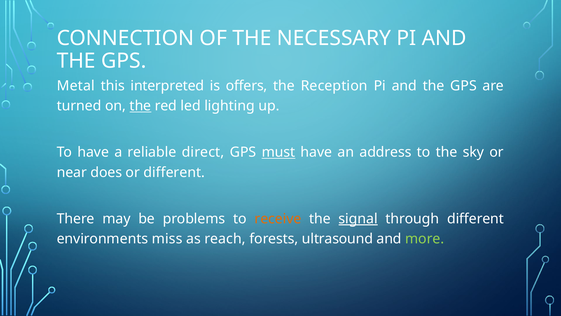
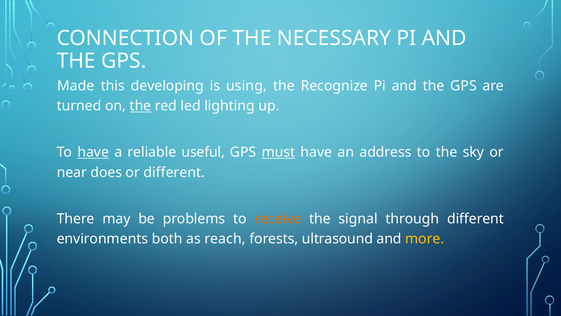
Metal: Metal -> Made (76, 86)
interpreted: interpreted -> developing (167, 86)
offers: offers -> using (247, 86)
Reception: Reception -> Recognize (334, 86)
have underline: none -> present (93, 152)
direct: direct -> useful (203, 152)
signal underline: present -> none (358, 218)
miss: miss -> both (167, 239)
more colour: light green -> yellow (425, 239)
